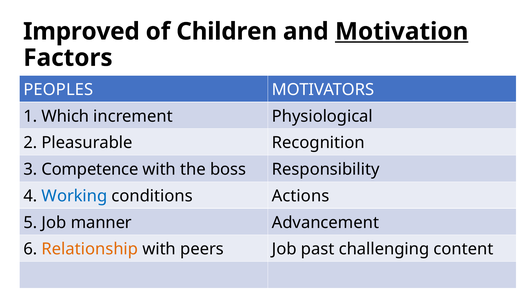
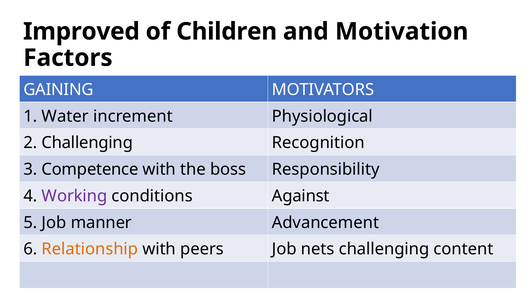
Motivation underline: present -> none (402, 31)
PEOPLES: PEOPLES -> GAINING (59, 90)
Which: Which -> Water (65, 116)
2 Pleasurable: Pleasurable -> Challenging (87, 143)
Working colour: blue -> purple (74, 196)
Actions: Actions -> Against (301, 196)
past: past -> nets (318, 249)
